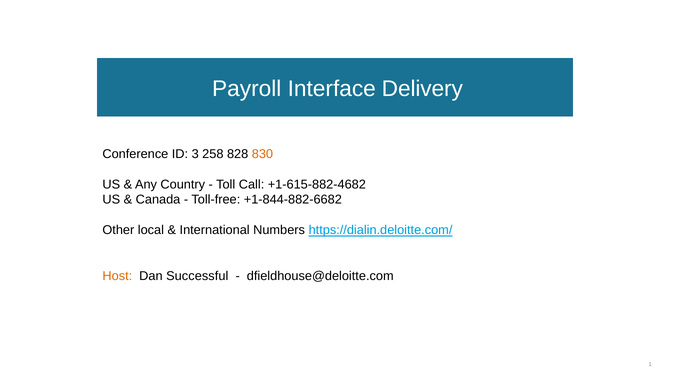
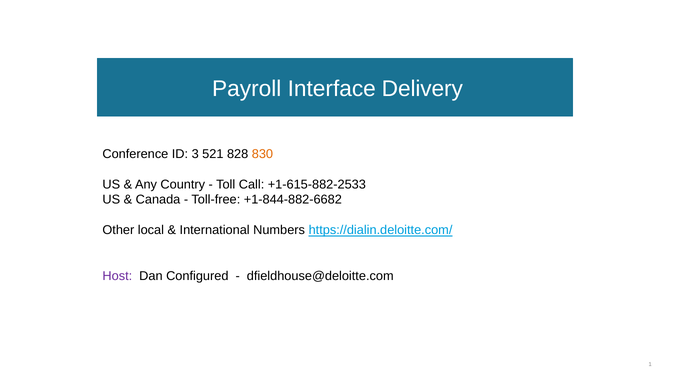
258: 258 -> 521 (213, 154)
+1-615-882-4682: +1-615-882-4682 -> +1-615-882-2533 (317, 185)
Host colour: orange -> purple (117, 276)
Successful: Successful -> Configured (197, 276)
